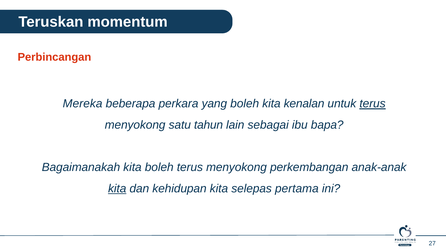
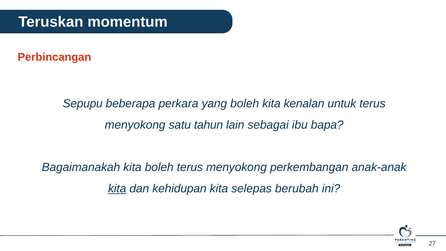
Mereka: Mereka -> Sepupu (83, 104)
terus underline: present -> none (373, 104)
pertama: pertama -> berubah (297, 188)
